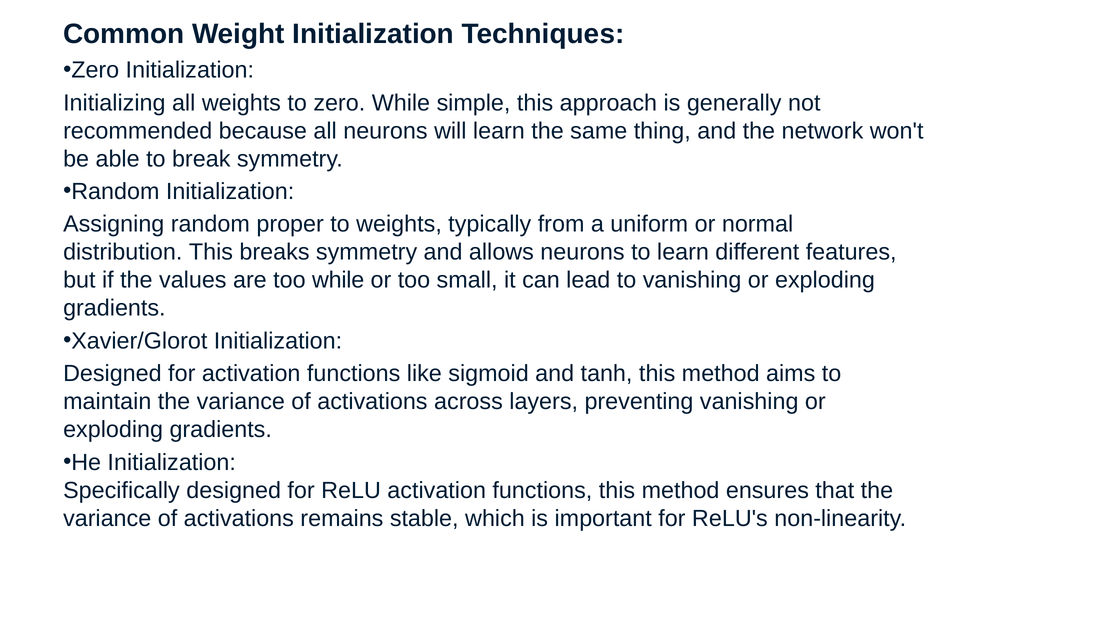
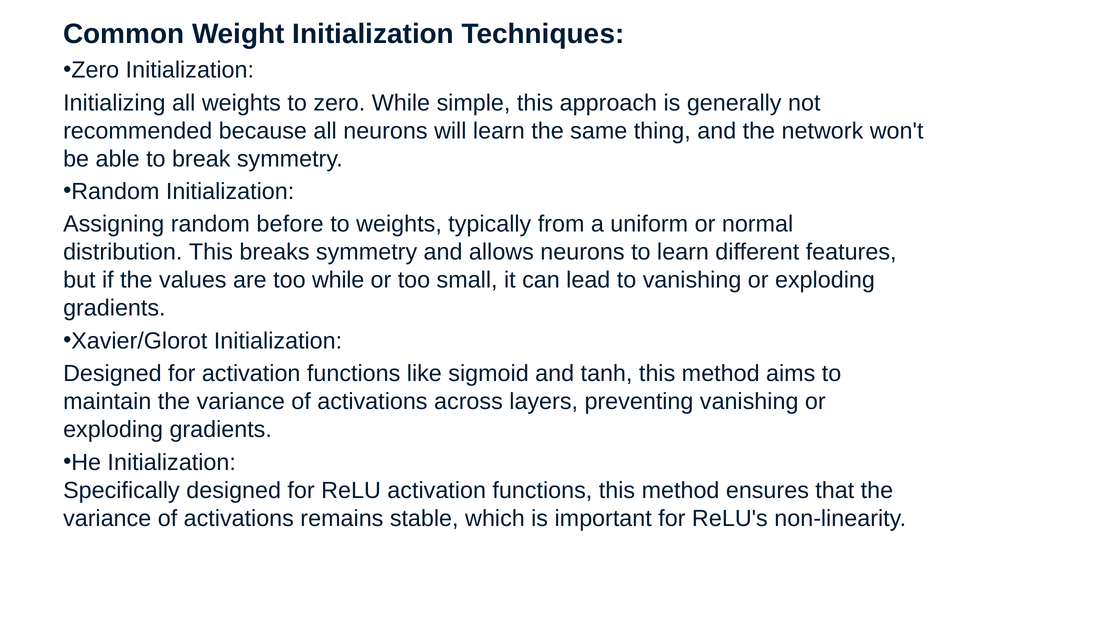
proper: proper -> before (290, 224)
